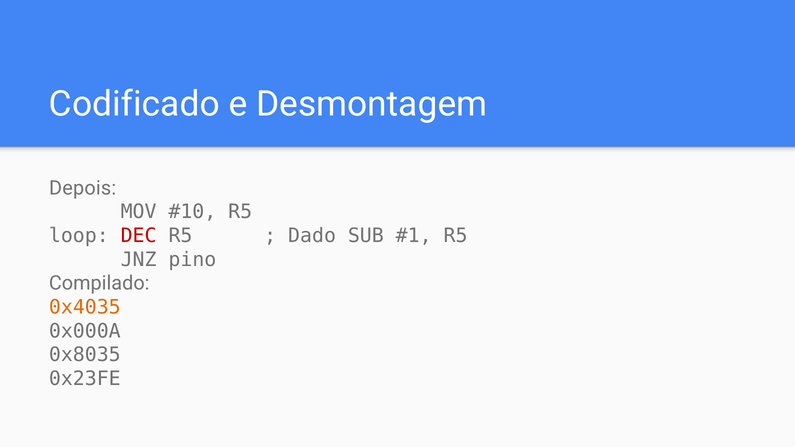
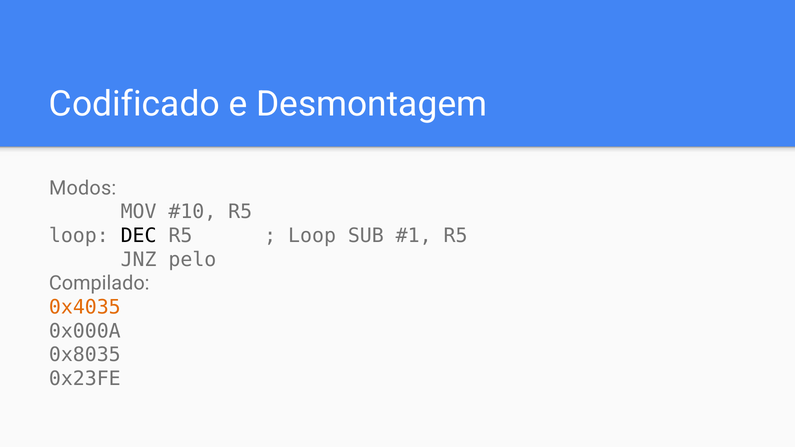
Depois: Depois -> Modos (83, 188)
DEC colour: red -> black (139, 236)
Dado: Dado -> Loop (312, 236)
pino: pino -> pelo (192, 260)
